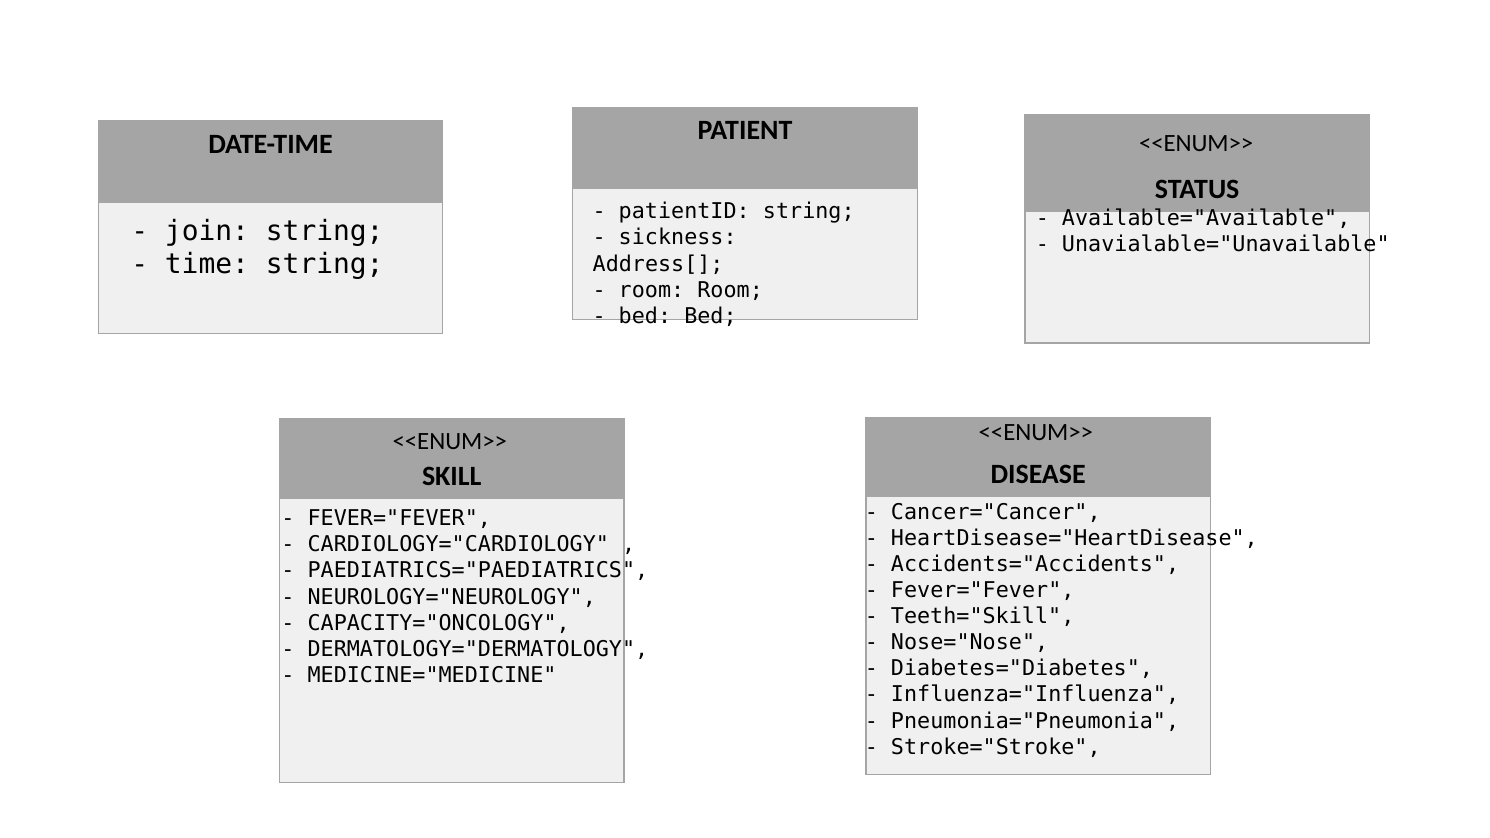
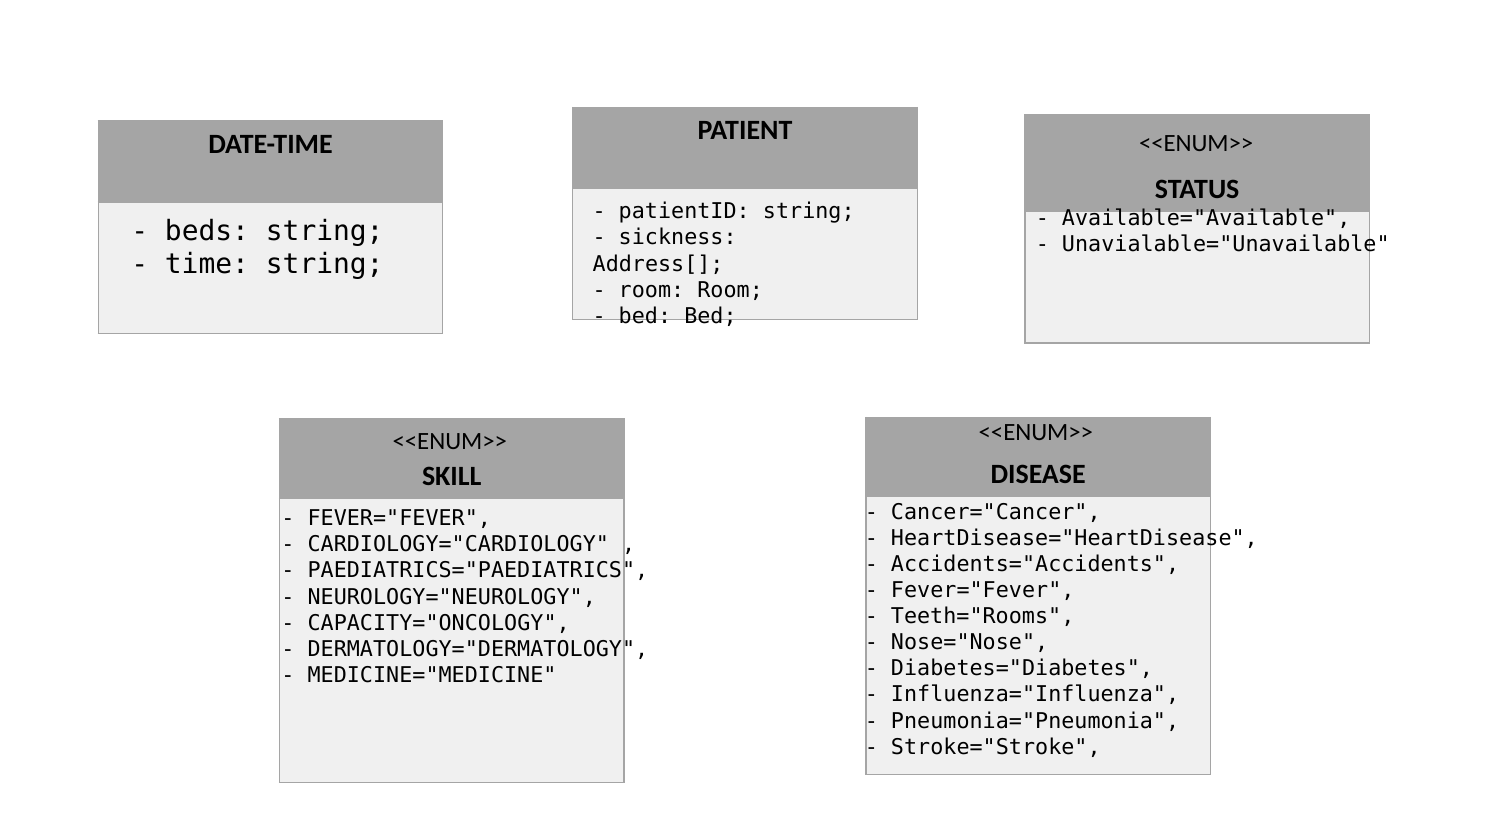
join: join -> beds (207, 231)
Teeth="Skill: Teeth="Skill -> Teeth="Rooms (983, 617)
